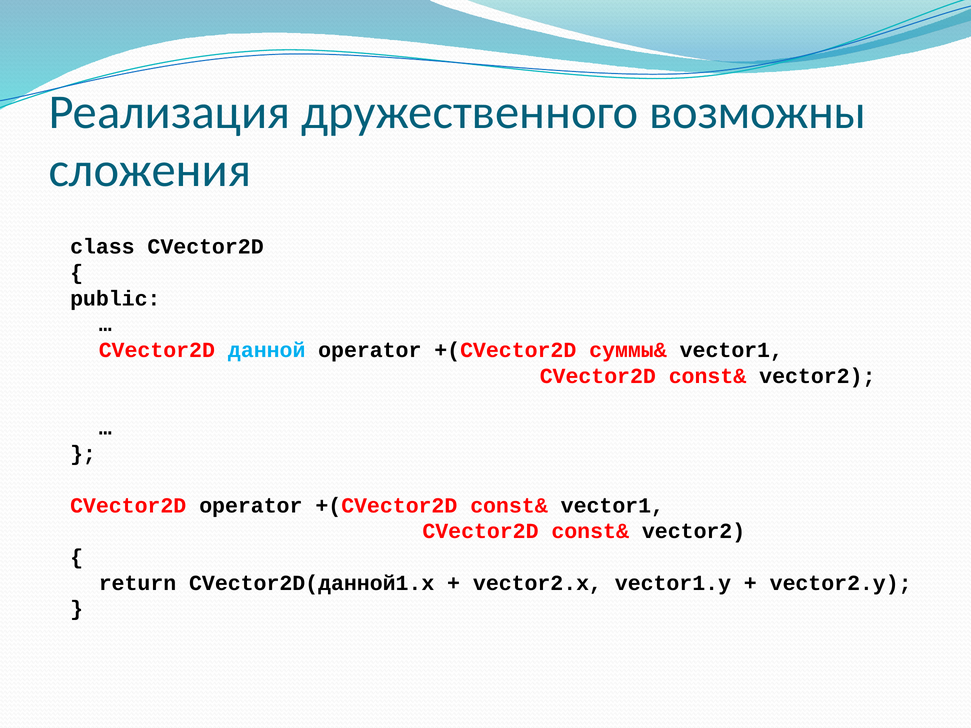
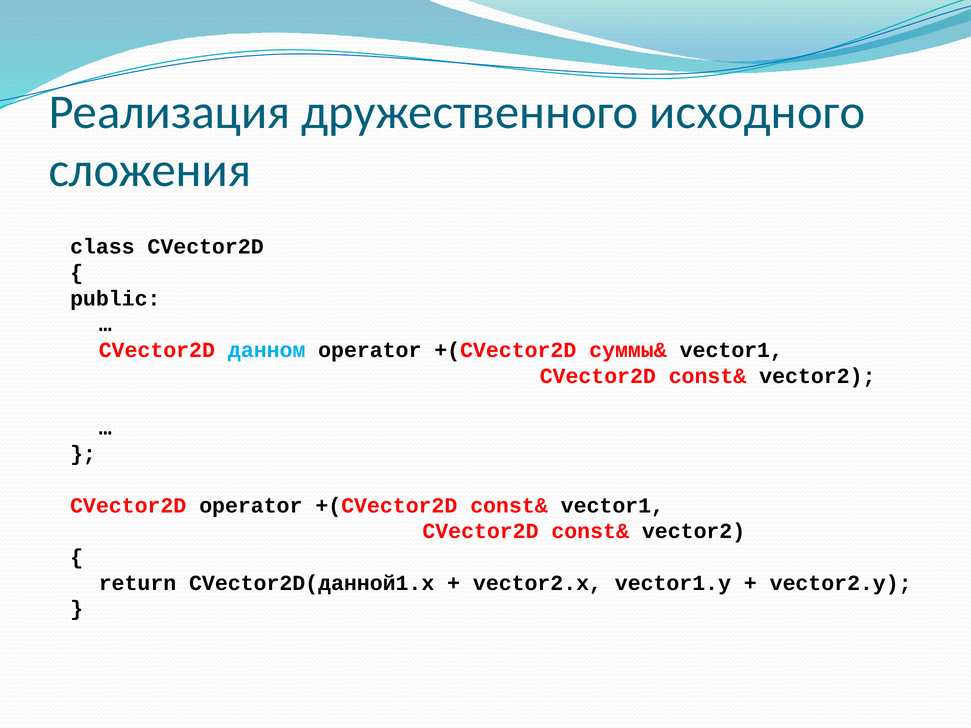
возможны: возможны -> исходного (757, 112)
данной: данной -> данном (267, 350)
